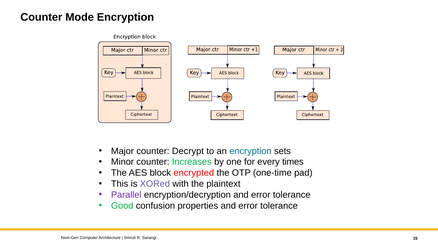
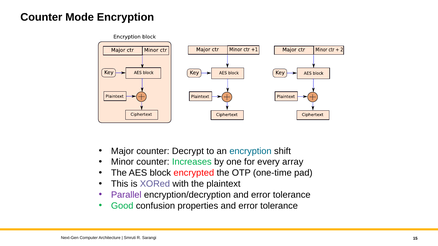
sets: sets -> shift (283, 151)
times: times -> array (293, 162)
